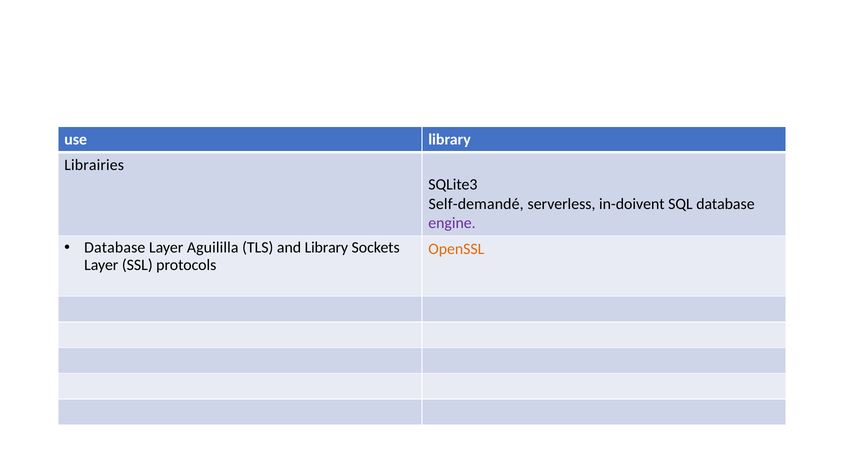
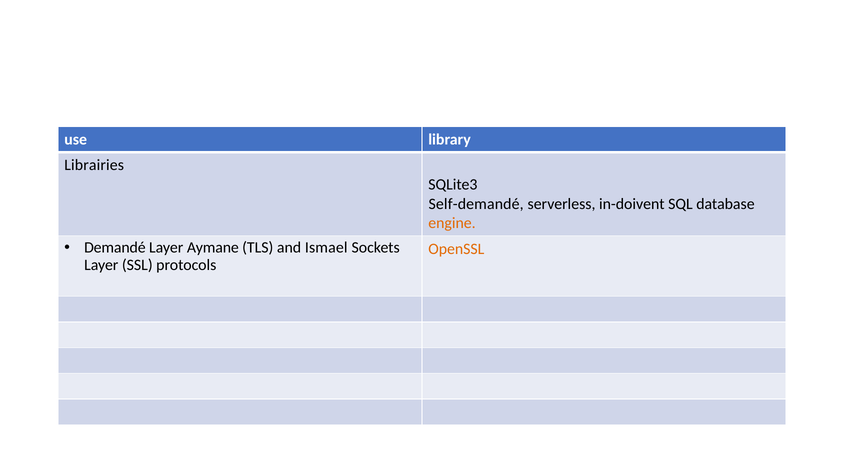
engine colour: purple -> orange (452, 223)
Database: Database -> Demandé (115, 248)
Aguililla: Aguililla -> Aymane (213, 248)
and Library: Library -> Ismael (326, 248)
